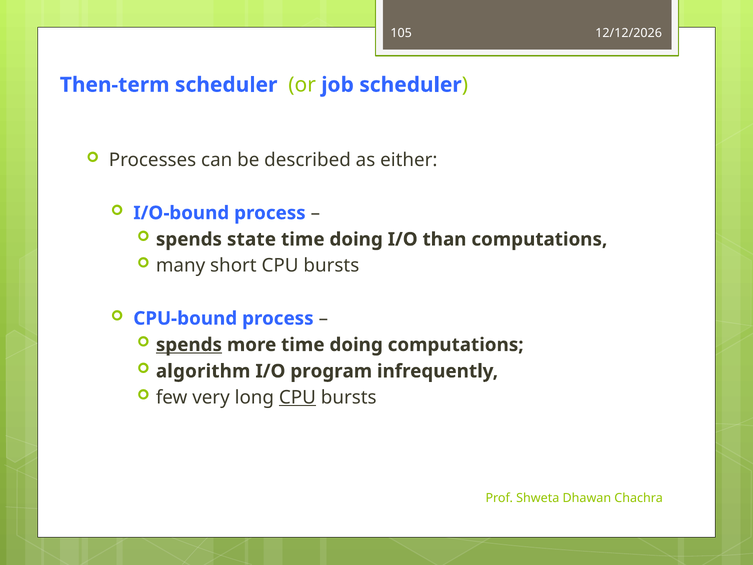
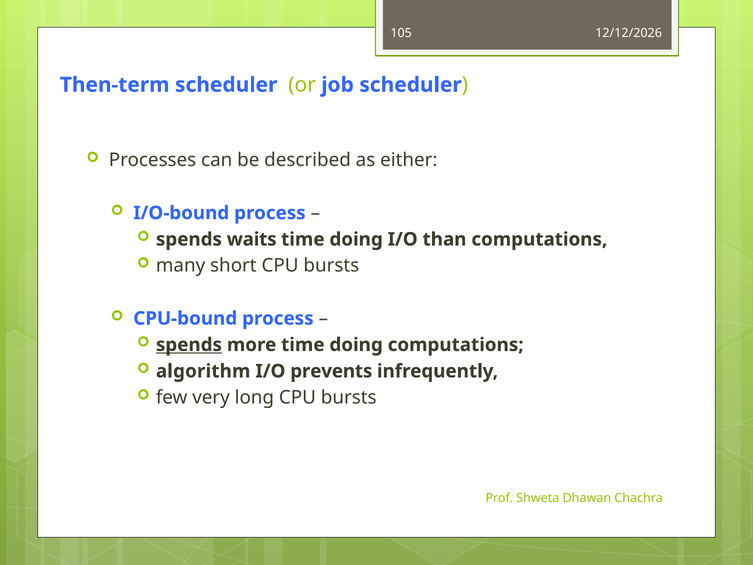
state: state -> waits (252, 239)
program: program -> prevents (331, 371)
CPU underline: present -> none (297, 397)
